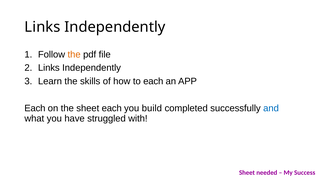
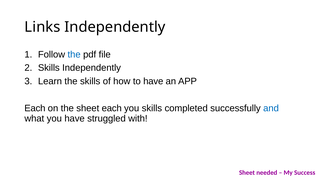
the colour: orange -> blue (74, 54)
Links: Links -> Skills (49, 68)
to each: each -> have (153, 81)
you build: build -> skills (152, 108)
